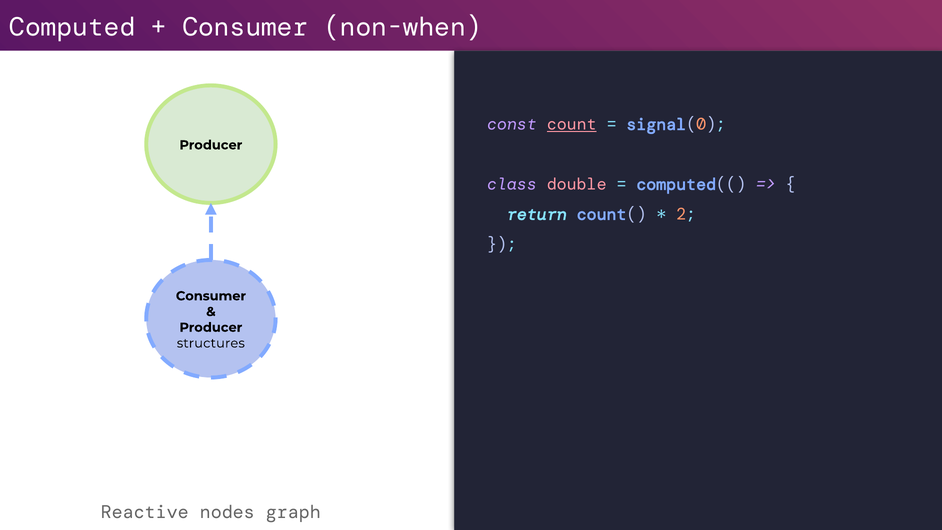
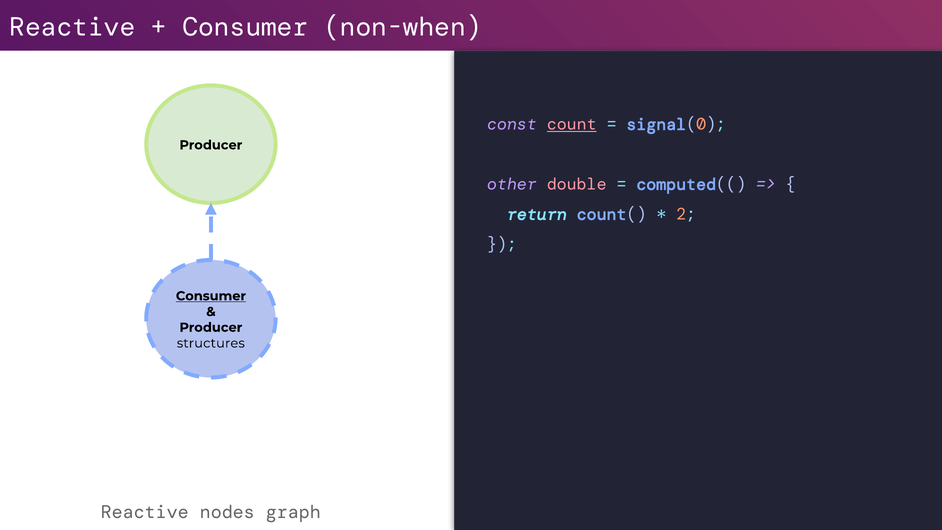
Computed: Computed -> Reactive (72, 27)
class: class -> other (512, 184)
Consumer underline: none -> present (211, 296)
